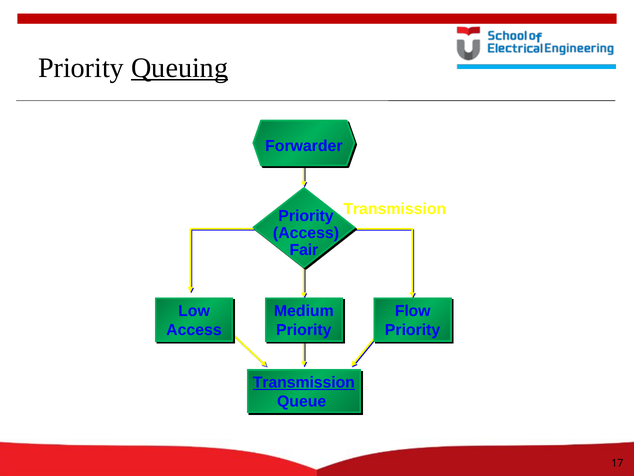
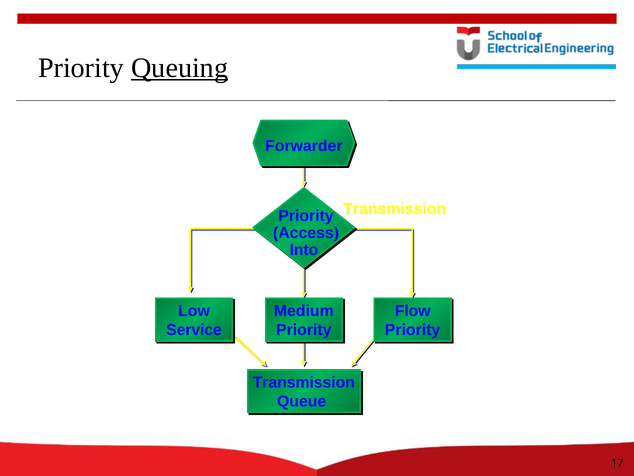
Fair: Fair -> Into (304, 250)
Access: Access -> Service (194, 330)
Transmission underline: present -> none (304, 382)
